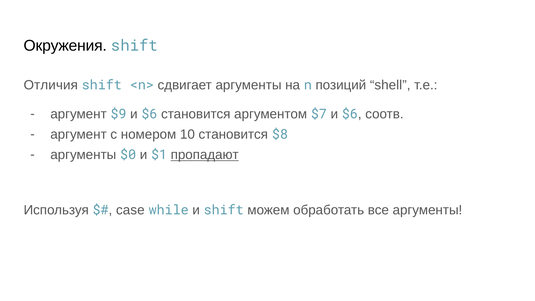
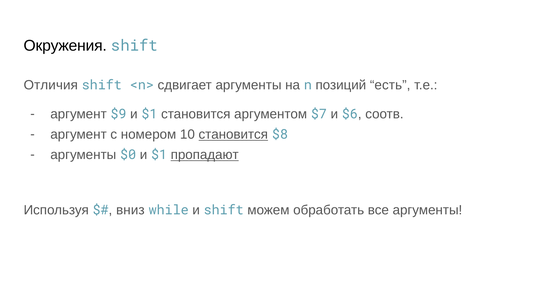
shell: shell -> есть (390, 85)
$9 и $6: $6 -> $1 (149, 114)
становится underline: none -> present (233, 135)
case: case -> вниз (130, 210)
